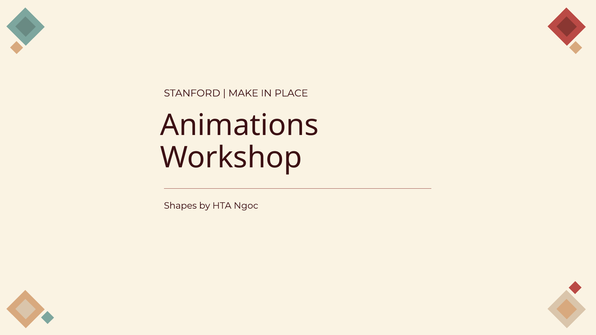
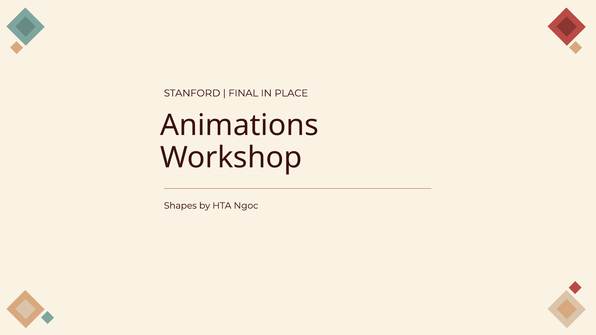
MAKE: MAKE -> FINAL (243, 93)
